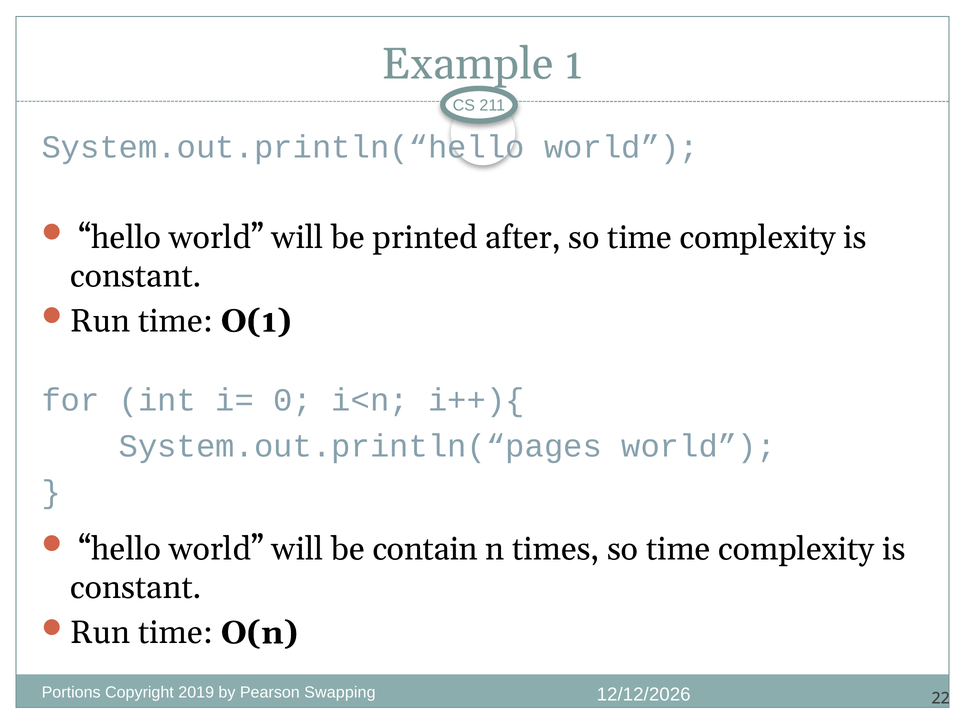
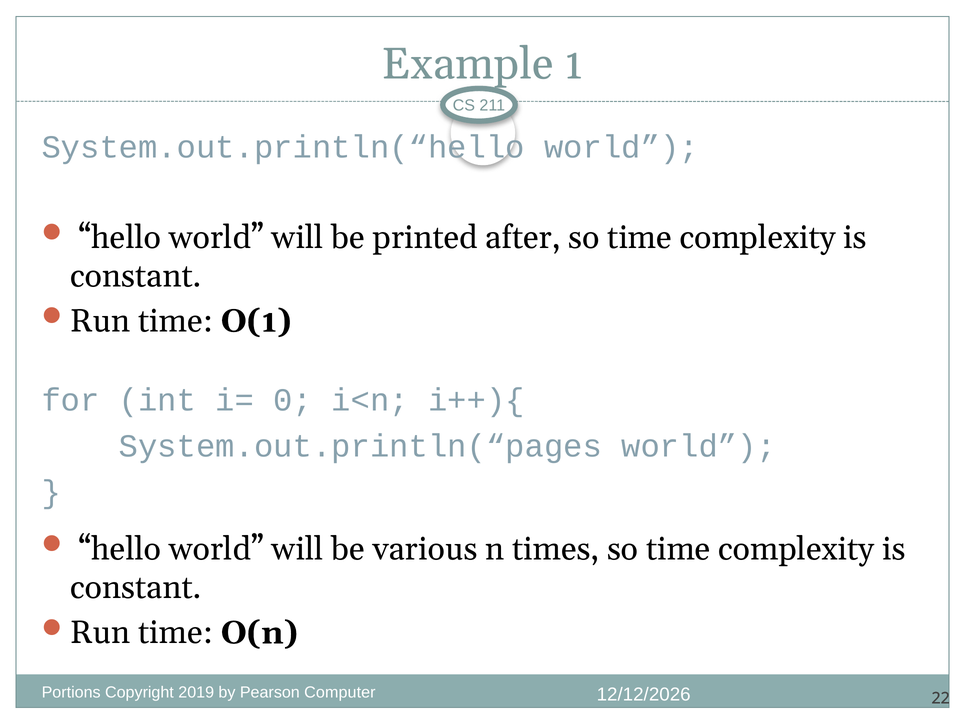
contain: contain -> various (425, 549)
Swapping: Swapping -> Computer (340, 693)
